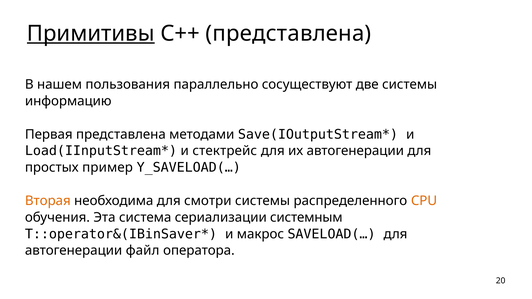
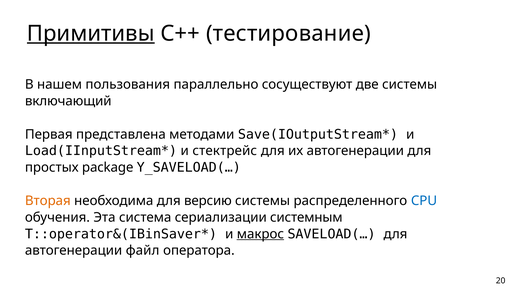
С++ представлена: представлена -> тестирование (288, 34)
информацию: информацию -> включающий (68, 101)
пример: пример -> package (108, 168)
смотри: смотри -> версию (208, 201)
CPU colour: orange -> blue (424, 201)
макрос underline: none -> present (260, 234)
